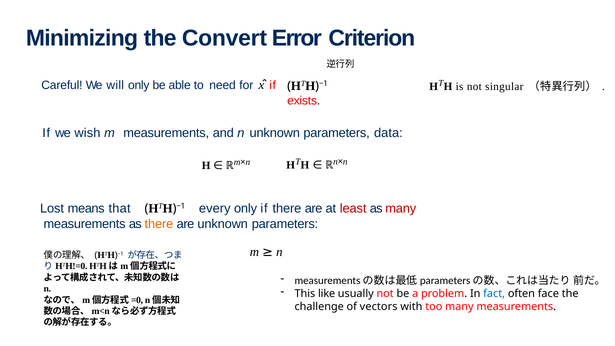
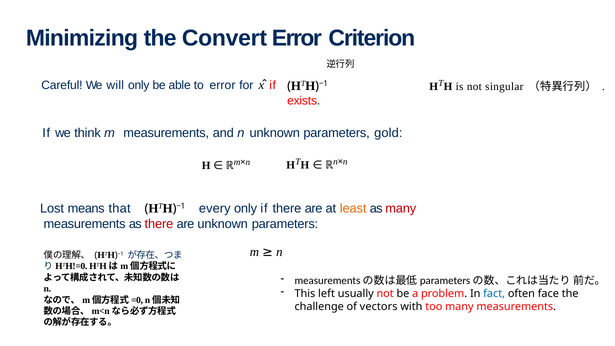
to need: need -> error (222, 85)
wish: wish -> think (88, 133)
data: data -> gold (388, 133)
least colour: red -> orange (353, 209)
there colour: orange -> red (159, 224)
like: like -> left (327, 294)
